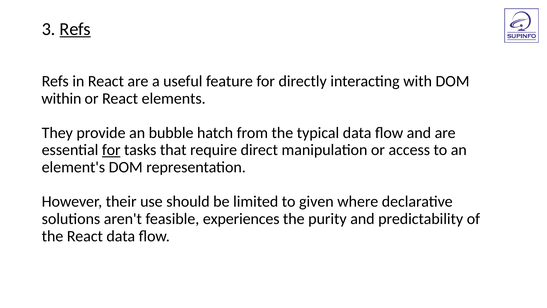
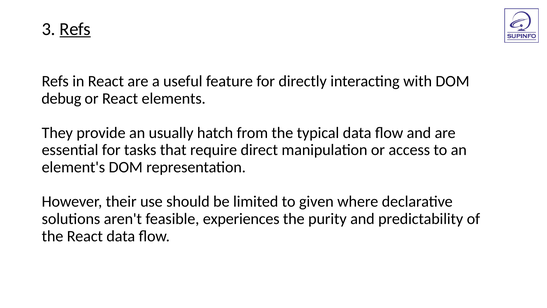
within: within -> debug (61, 98)
bubble: bubble -> usually (171, 133)
for underline: present -> none (111, 150)
